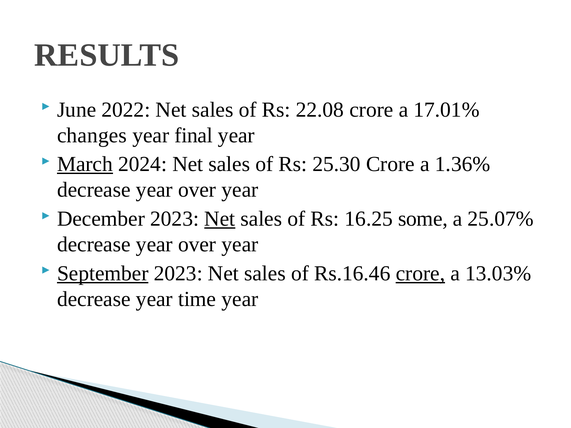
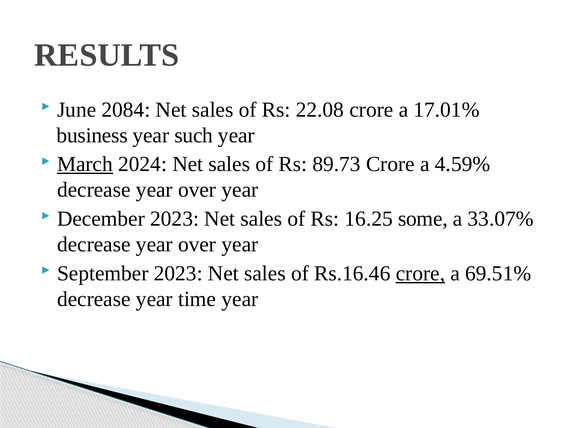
2022: 2022 -> 2084 (126, 110)
changes: changes -> business (92, 135)
final: final -> such (194, 135)
25.30: 25.30 -> 89.73 (337, 164)
1.36%: 1.36% -> 4.59% (463, 164)
Net underline: present -> none (220, 219)
25.07%: 25.07% -> 33.07% (501, 219)
September underline: present -> none (103, 273)
13.03%: 13.03% -> 69.51% (498, 273)
